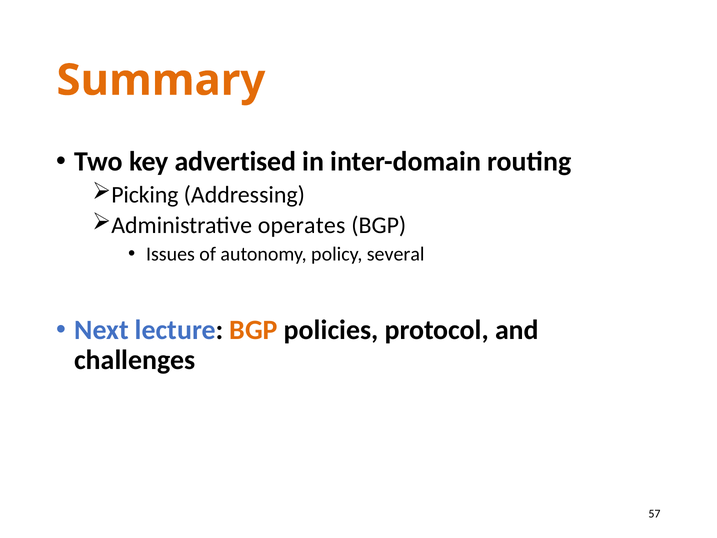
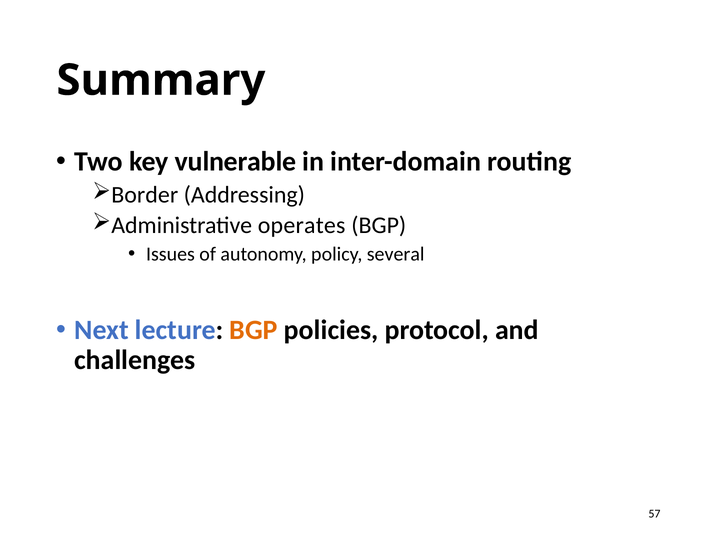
Summary colour: orange -> black (161, 80)
advertised: advertised -> vulnerable (236, 162)
Picking: Picking -> Border (145, 195)
